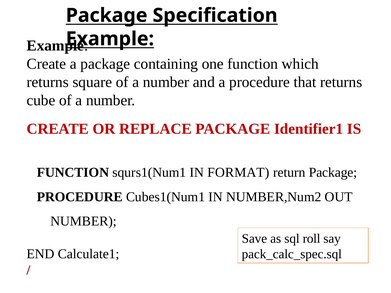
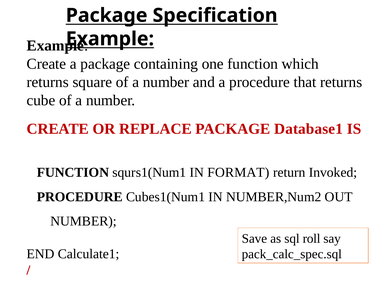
Identifier1: Identifier1 -> Database1 (309, 129)
return Package: Package -> Invoked (333, 173)
